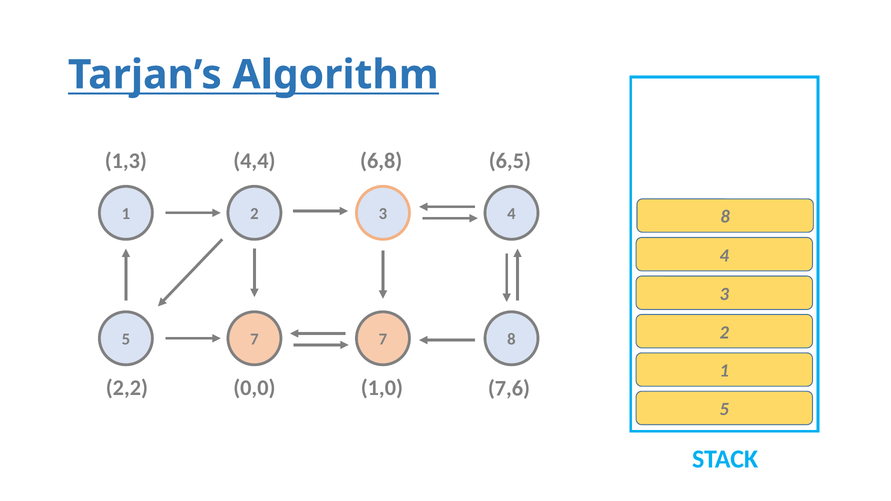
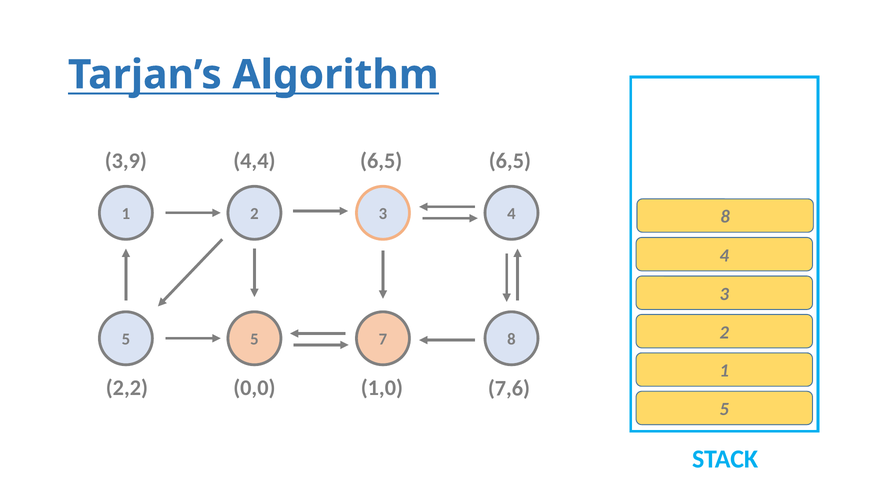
1,3: 1,3 -> 3,9 (126, 161)
4,4 6,8: 6,8 -> 6,5 (381, 161)
5 7: 7 -> 5 (254, 340)
